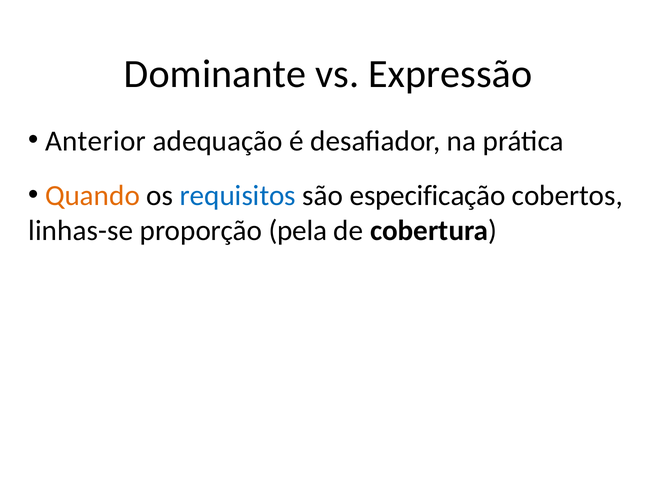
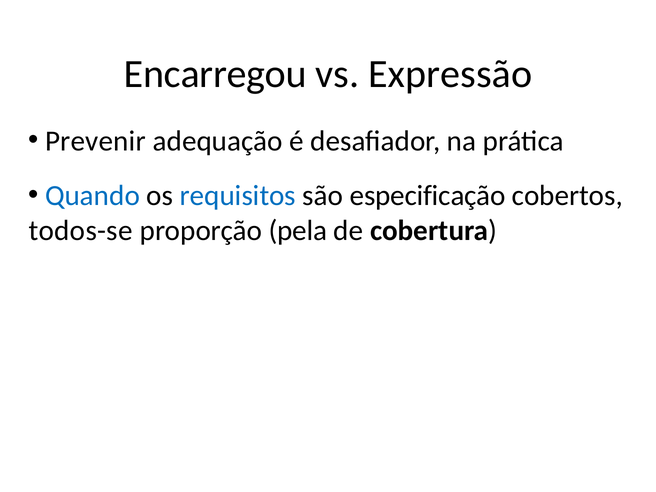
Dominante: Dominante -> Encarregou (215, 74)
Anterior: Anterior -> Prevenir (95, 141)
Quando colour: orange -> blue (92, 196)
linhas-se: linhas-se -> todos-se (81, 231)
